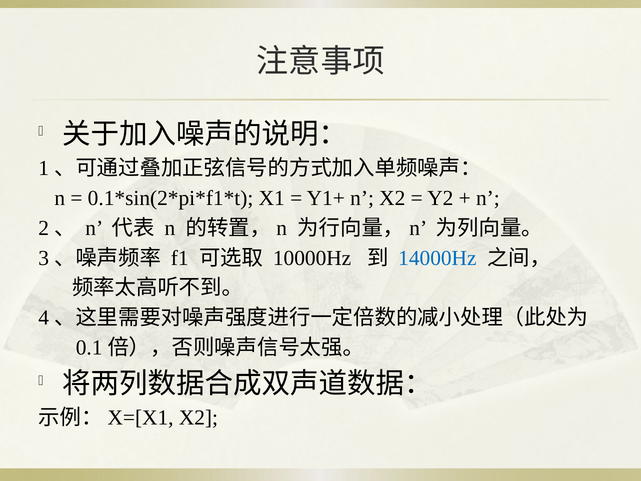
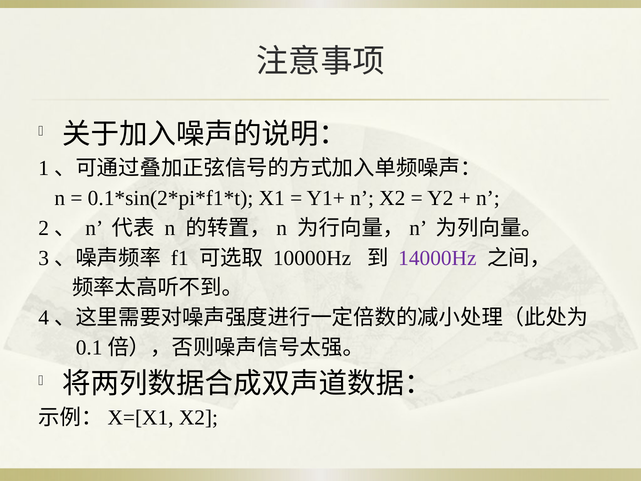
14000Hz colour: blue -> purple (437, 258)
